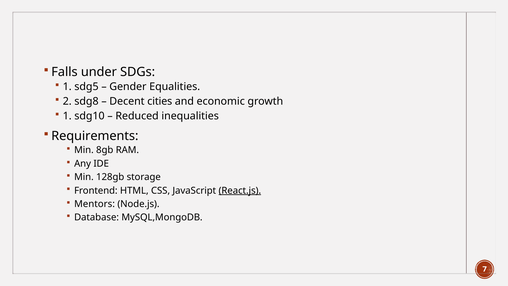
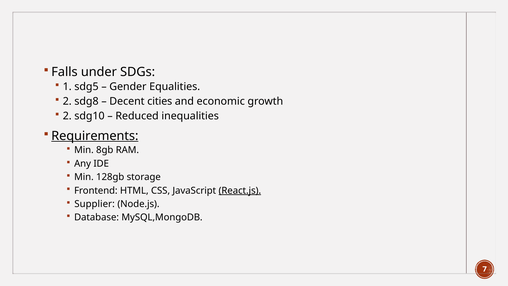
1: 1 -> 2 (67, 116)
Requirements underline: none -> present (95, 136)
Mentors: Mentors -> Supplier (95, 204)
